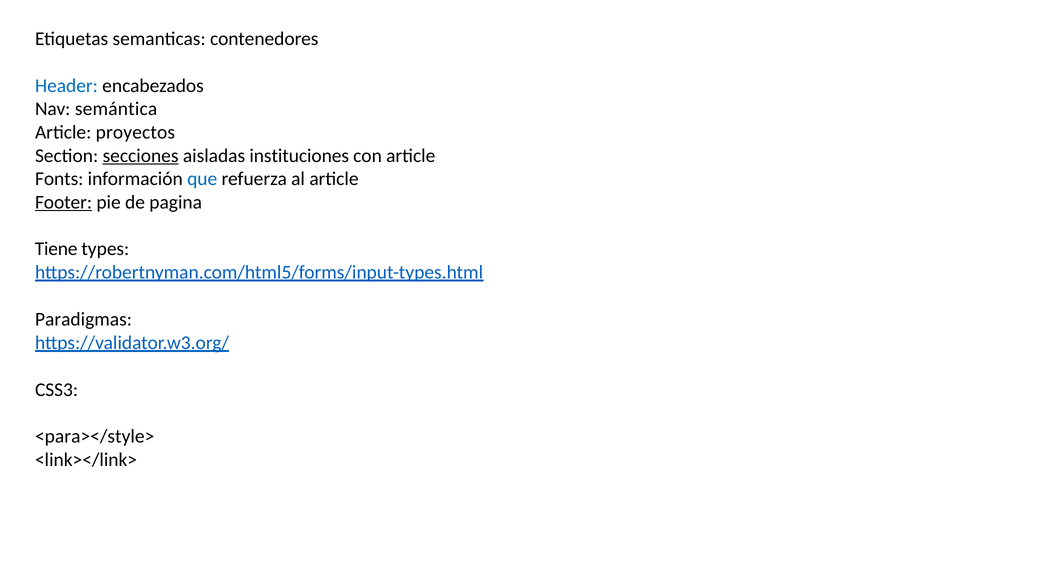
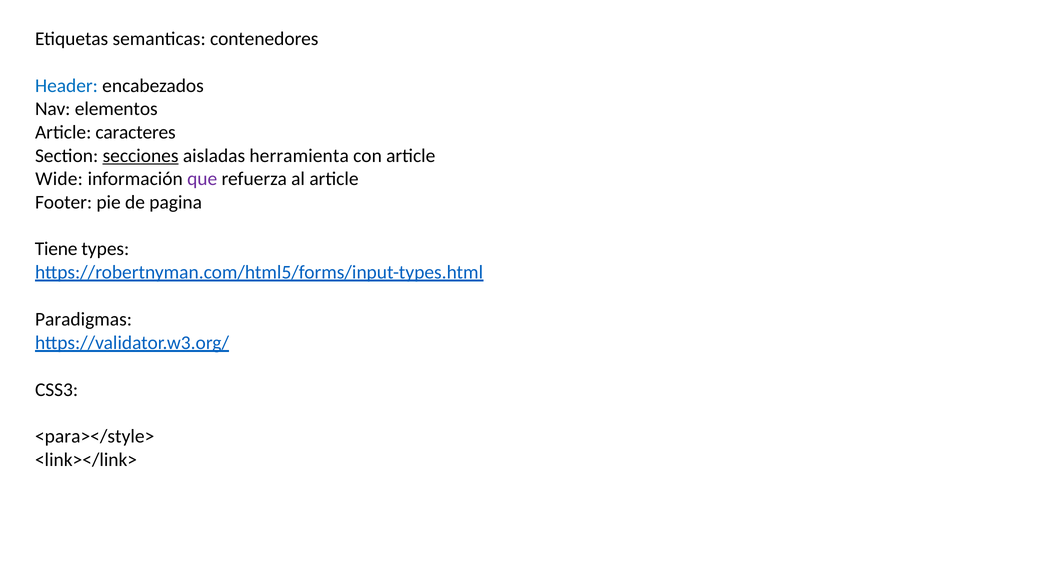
semántica: semántica -> elementos (116, 109)
proyectos: proyectos -> caracteres (136, 132)
instituciones: instituciones -> herramienta (299, 156)
Fonts: Fonts -> Wide (59, 179)
que colour: blue -> purple (202, 179)
Footer underline: present -> none (64, 202)
